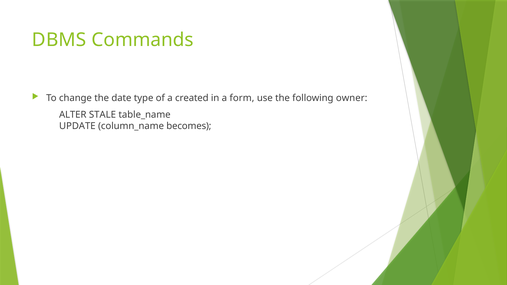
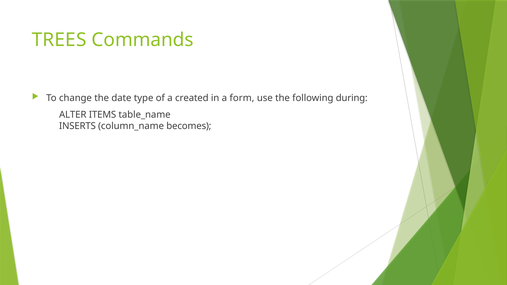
DBMS: DBMS -> TREES (59, 40)
owner: owner -> during (352, 98)
STALE: STALE -> ITEMS (103, 115)
UPDATE: UPDATE -> INSERTS (77, 126)
